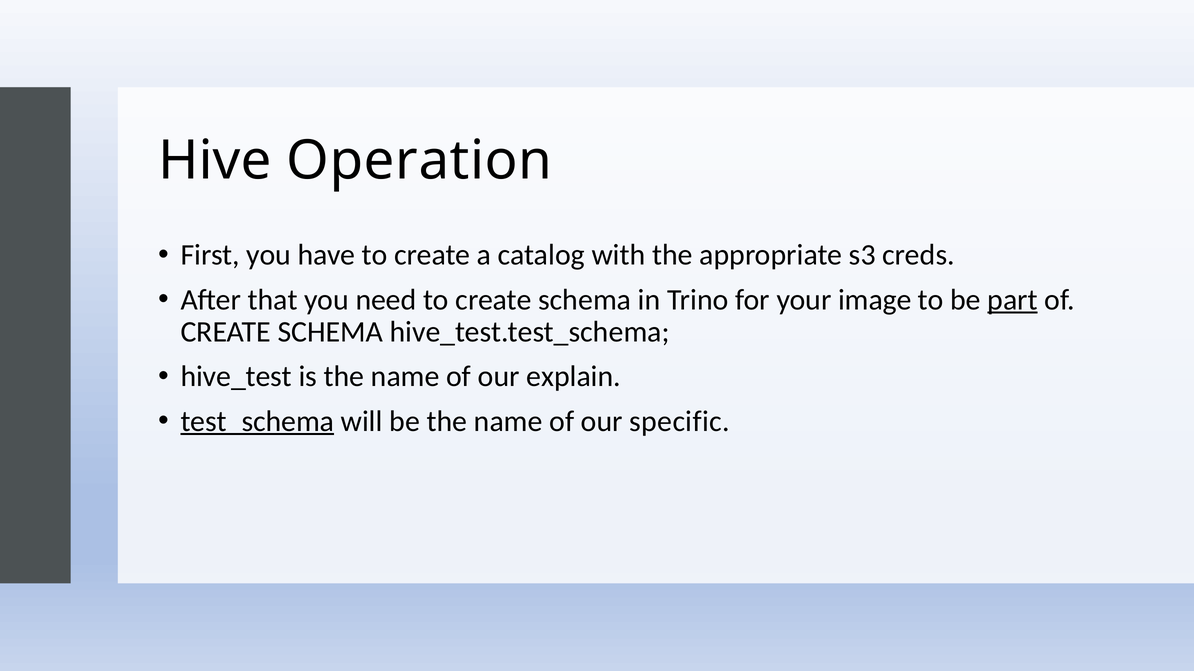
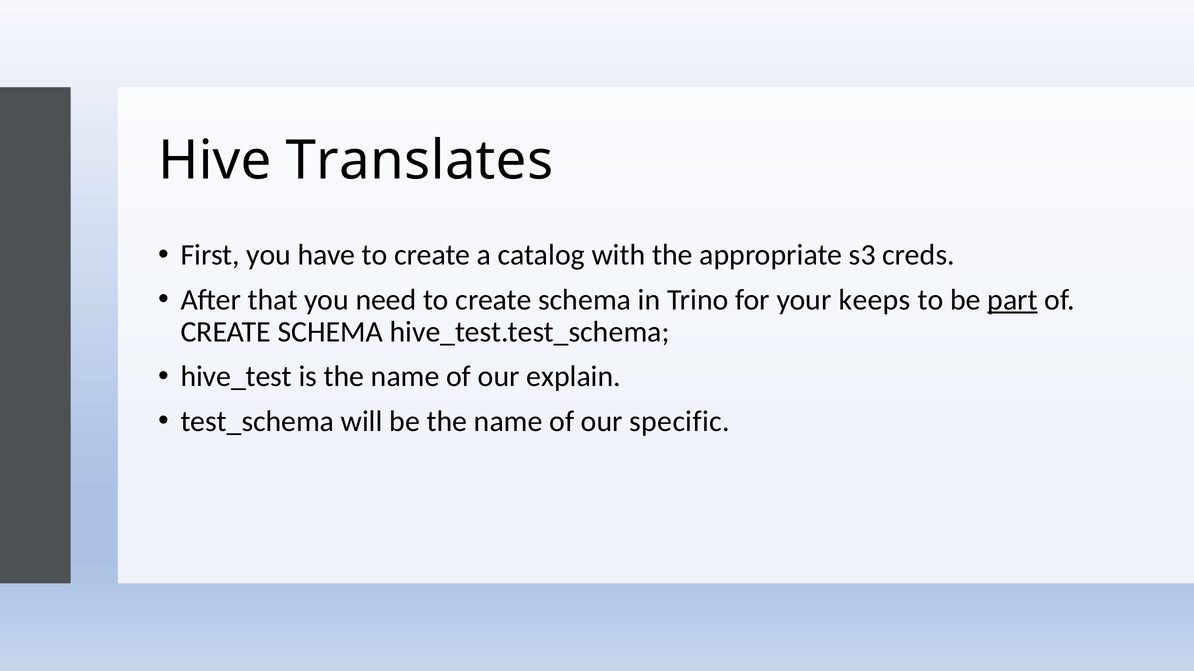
Operation: Operation -> Translates (419, 161)
image: image -> keeps (875, 300)
test_schema underline: present -> none (257, 422)
